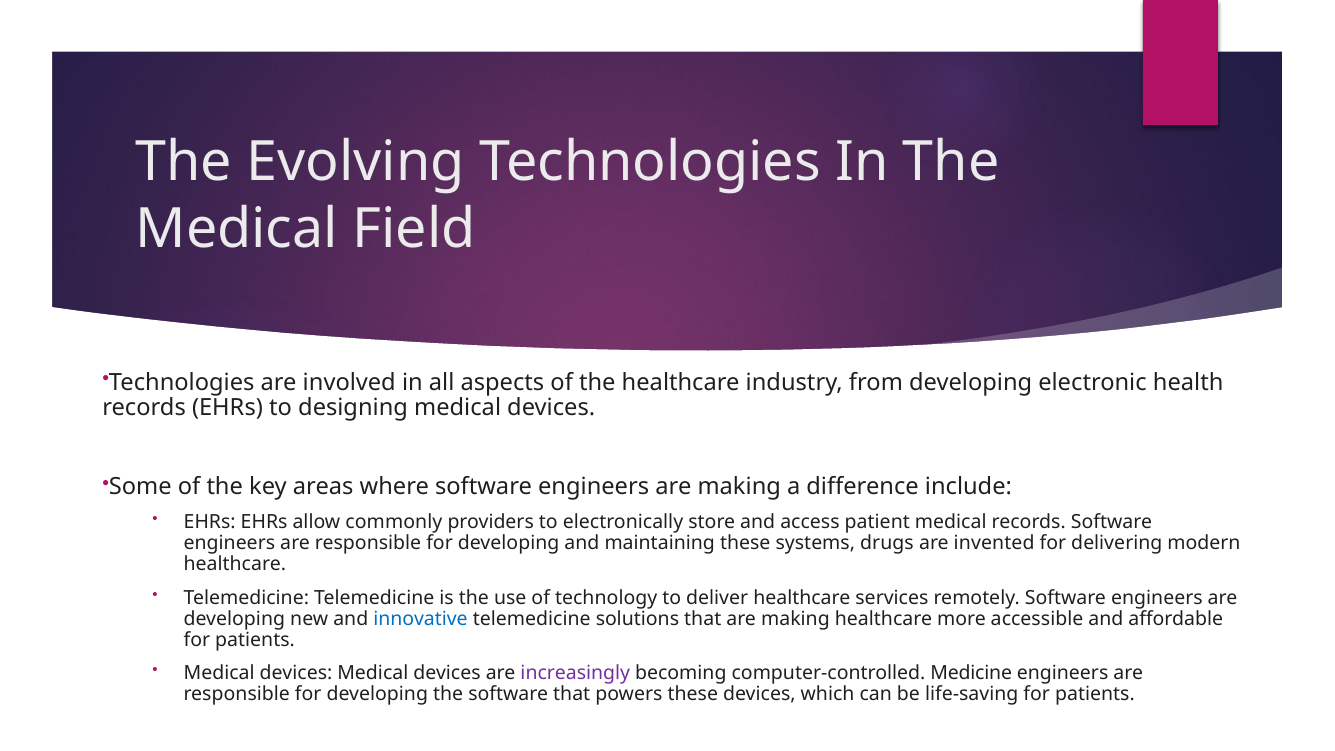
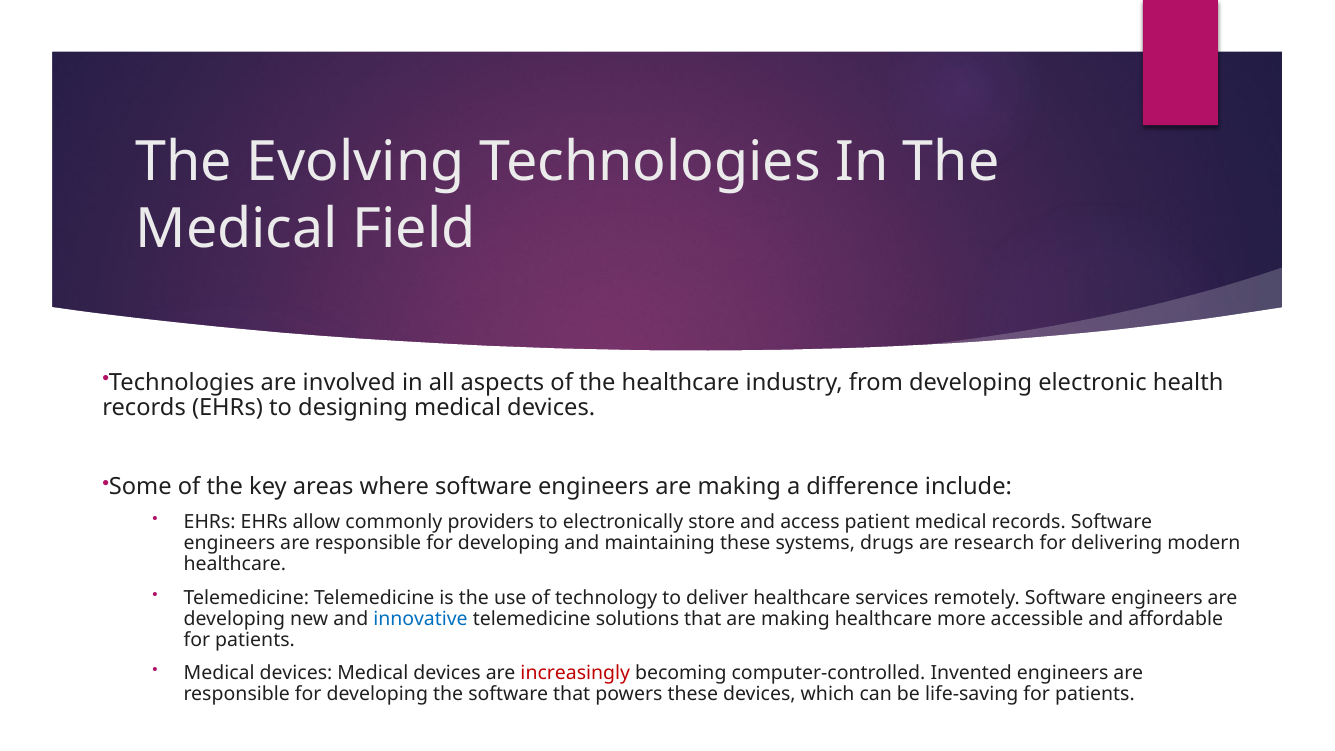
invented: invented -> research (994, 543)
increasingly colour: purple -> red (575, 673)
Medicine: Medicine -> Invented (971, 673)
